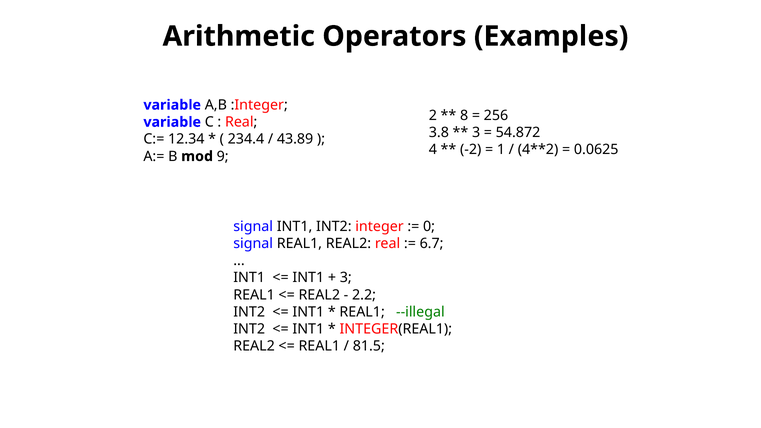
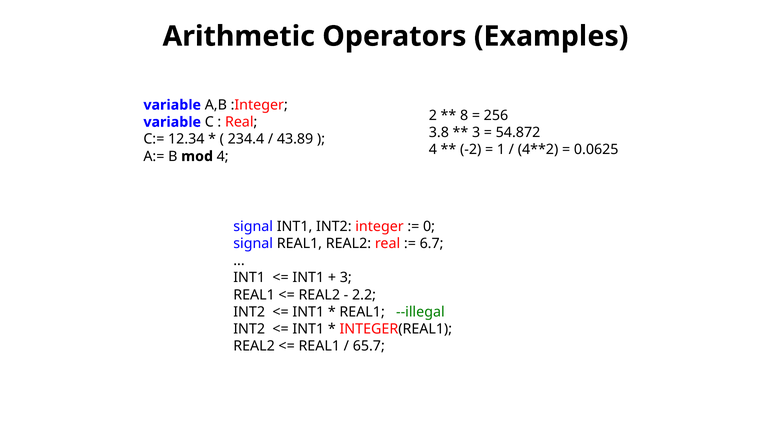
mod 9: 9 -> 4 (223, 156)
81.5: 81.5 -> 65.7 (369, 346)
